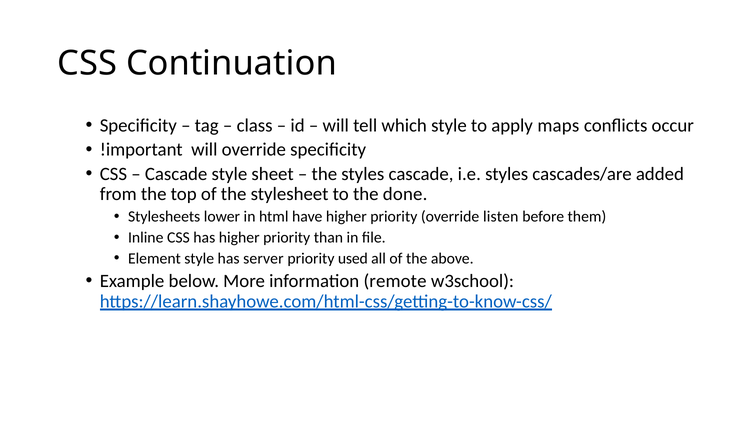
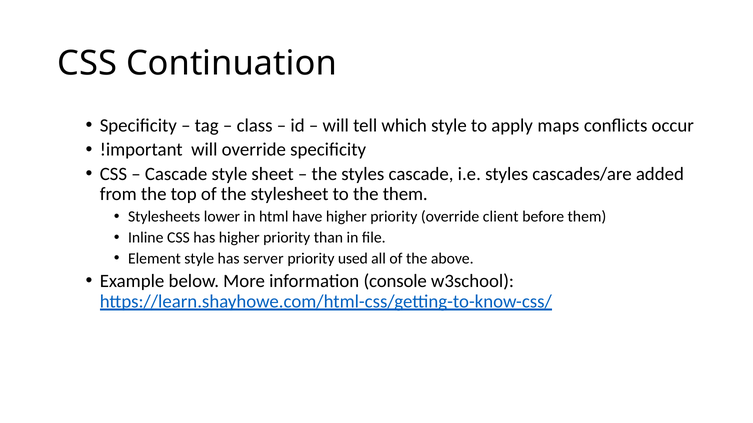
the done: done -> them (405, 194)
listen: listen -> client (501, 217)
remote: remote -> console (395, 281)
